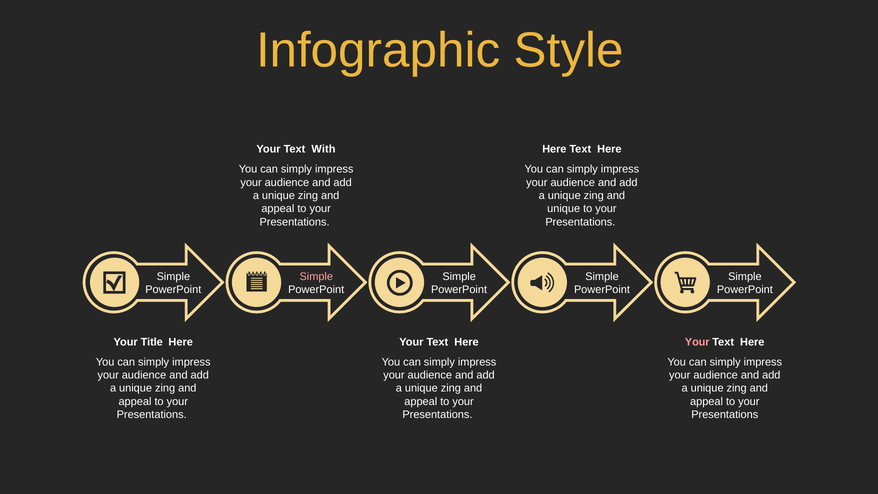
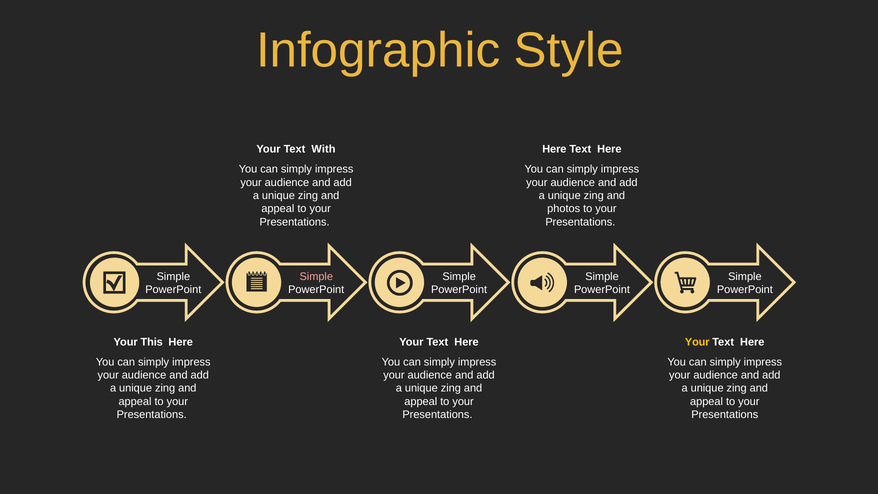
unique: unique -> photos (564, 209)
Title: Title -> This (152, 342)
Your colour: pink -> yellow (697, 342)
